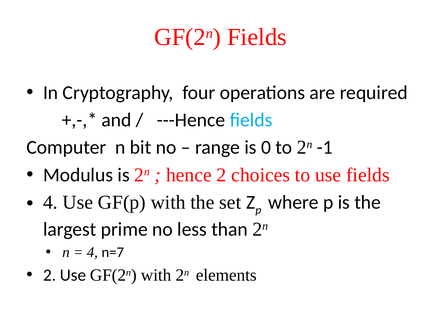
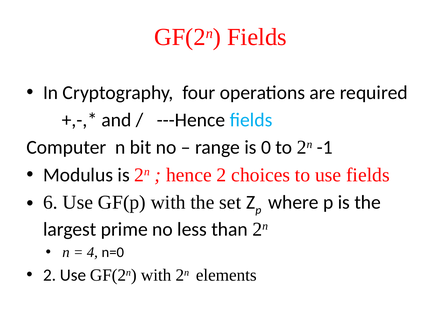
4: 4 -> 6 (50, 202)
n=7: n=7 -> n=0 (113, 252)
